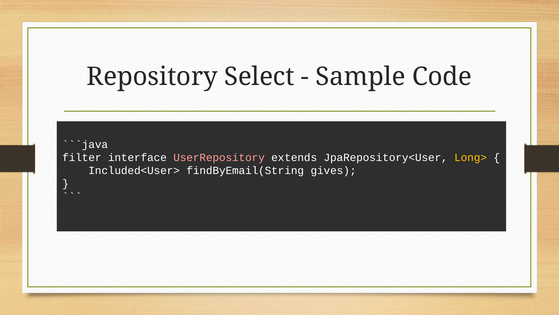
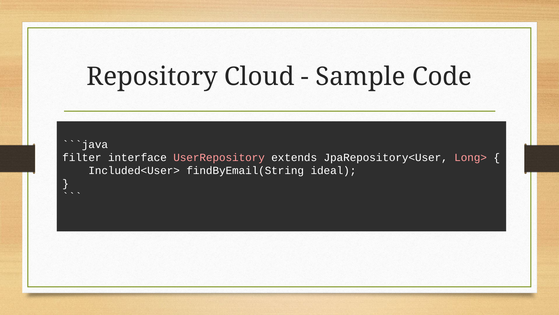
Select: Select -> Cloud (259, 77)
Long> colour: yellow -> pink (471, 157)
gives: gives -> ideal (333, 170)
